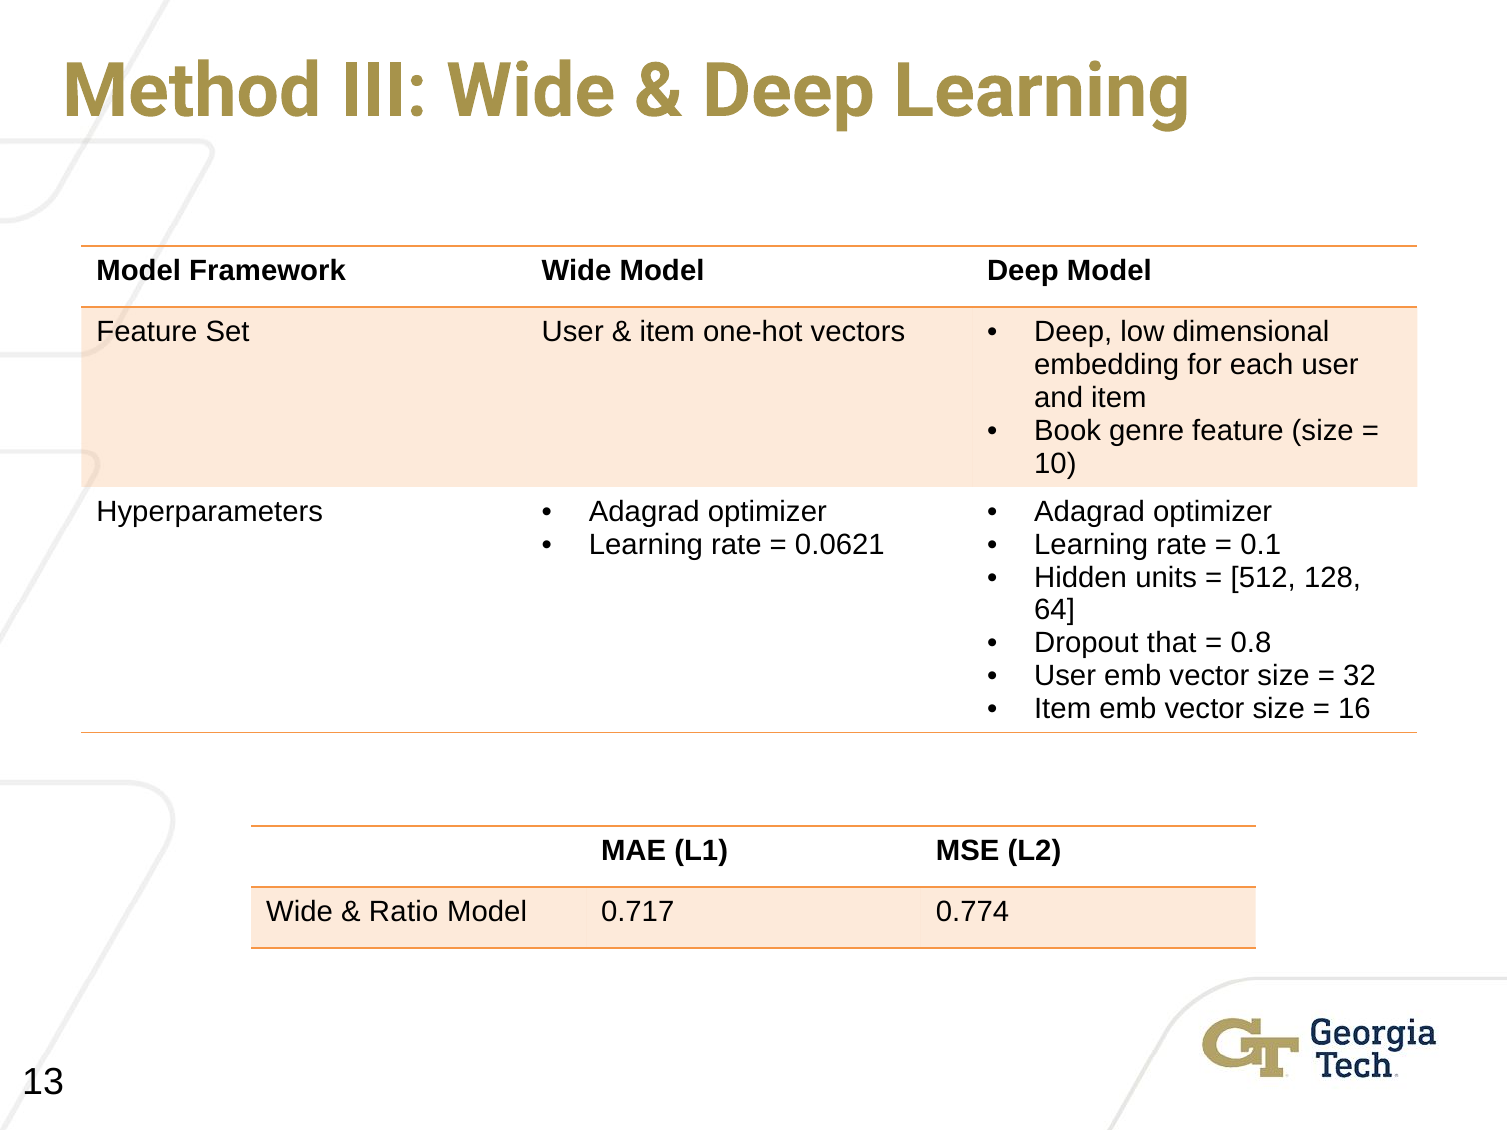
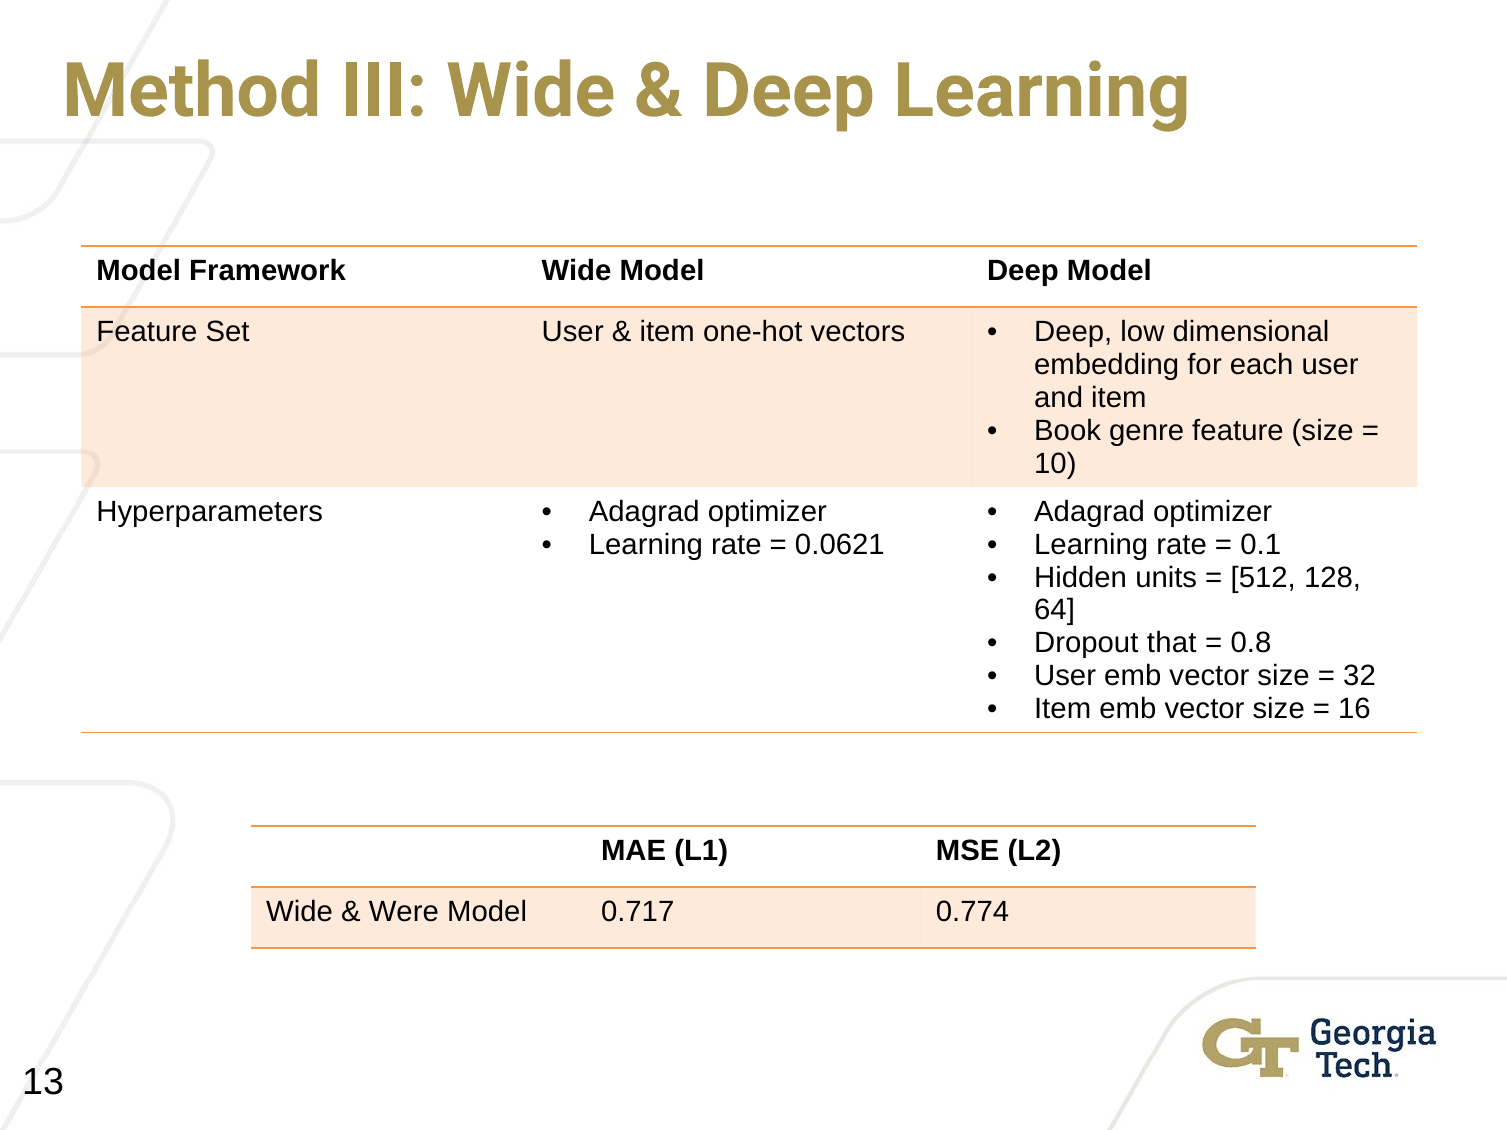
Ratio: Ratio -> Were (404, 912)
